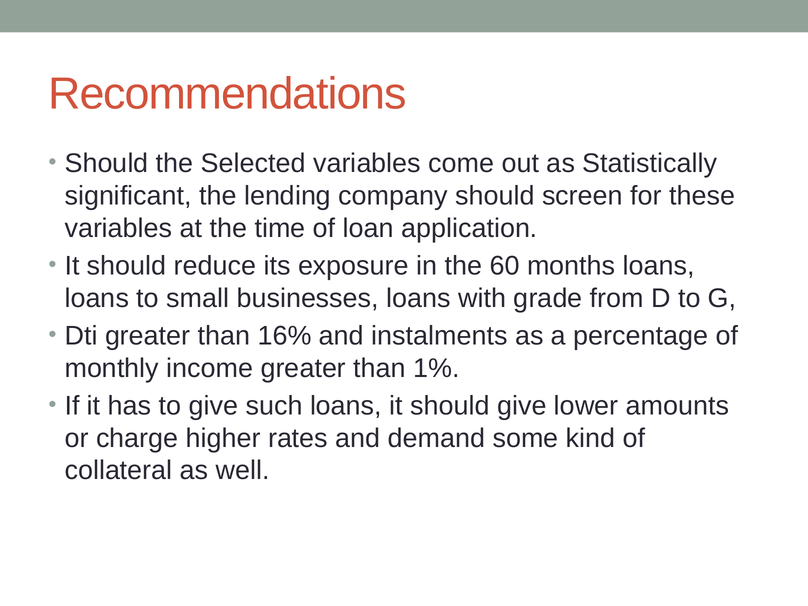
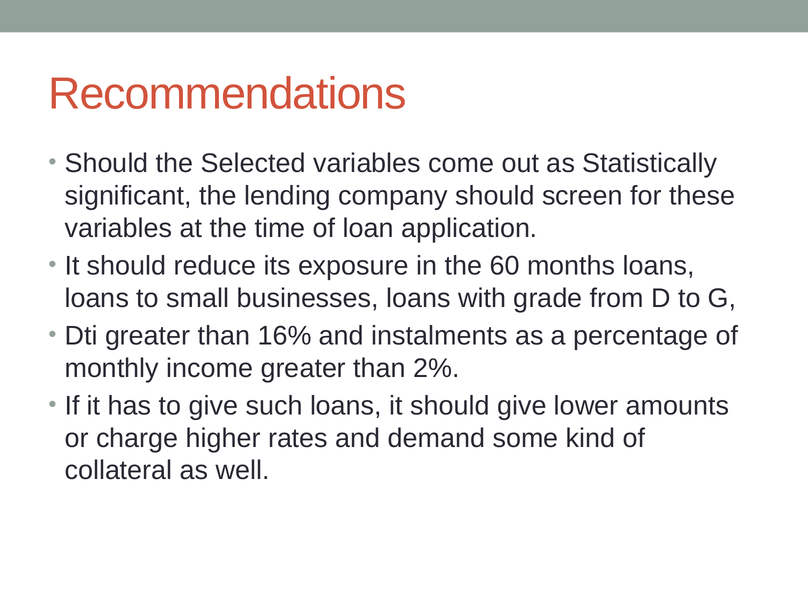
1%: 1% -> 2% (436, 368)
